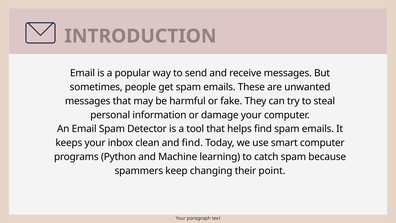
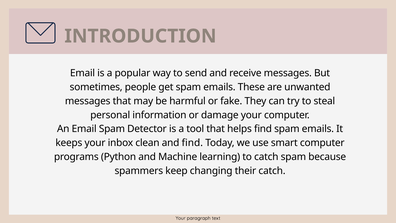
their point: point -> catch (272, 171)
